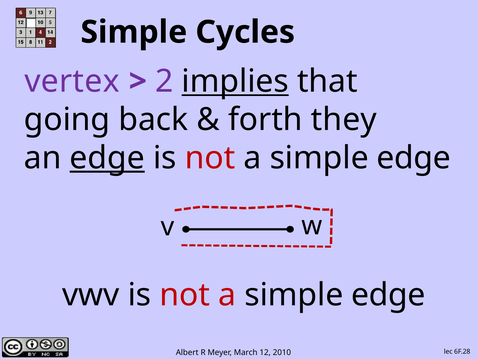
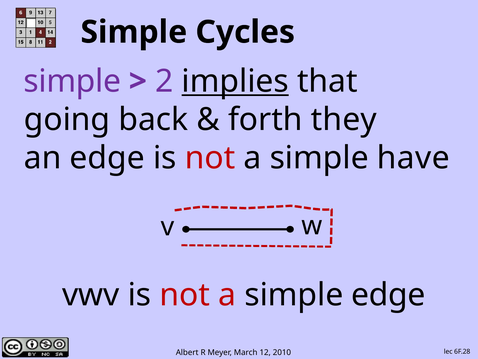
vertex: vertex -> simple (72, 81)
edge underline: present -> none (107, 158)
edge: edge -> have (413, 158)
